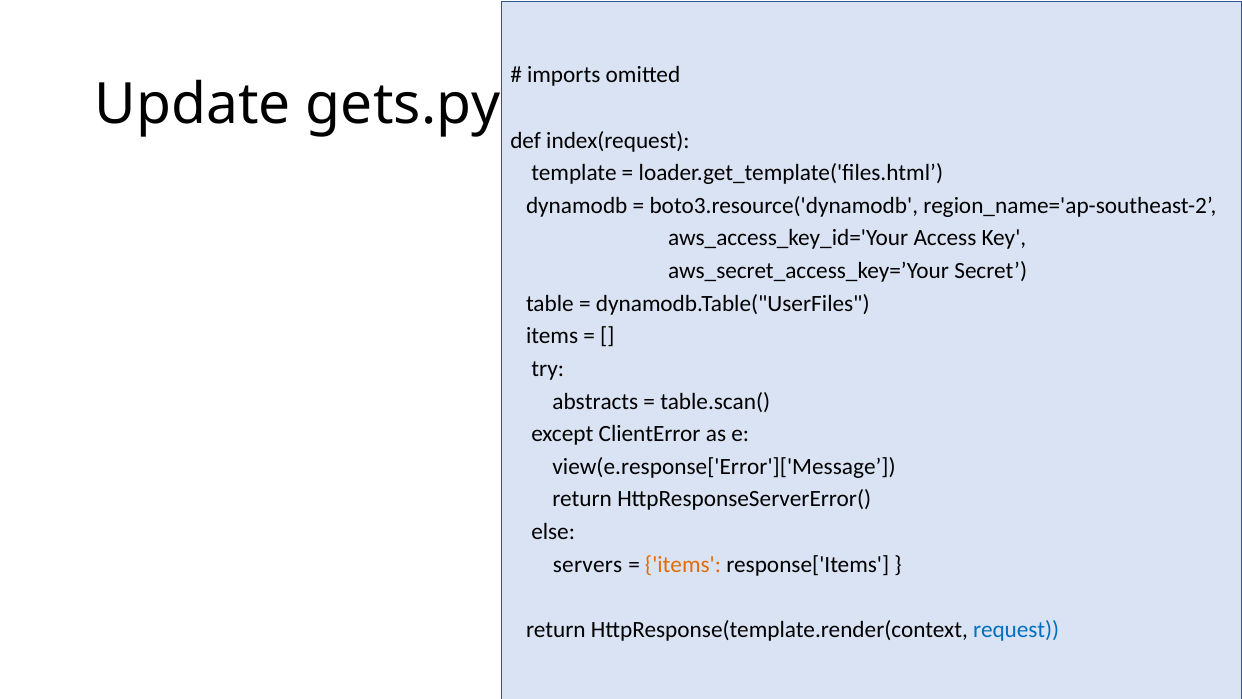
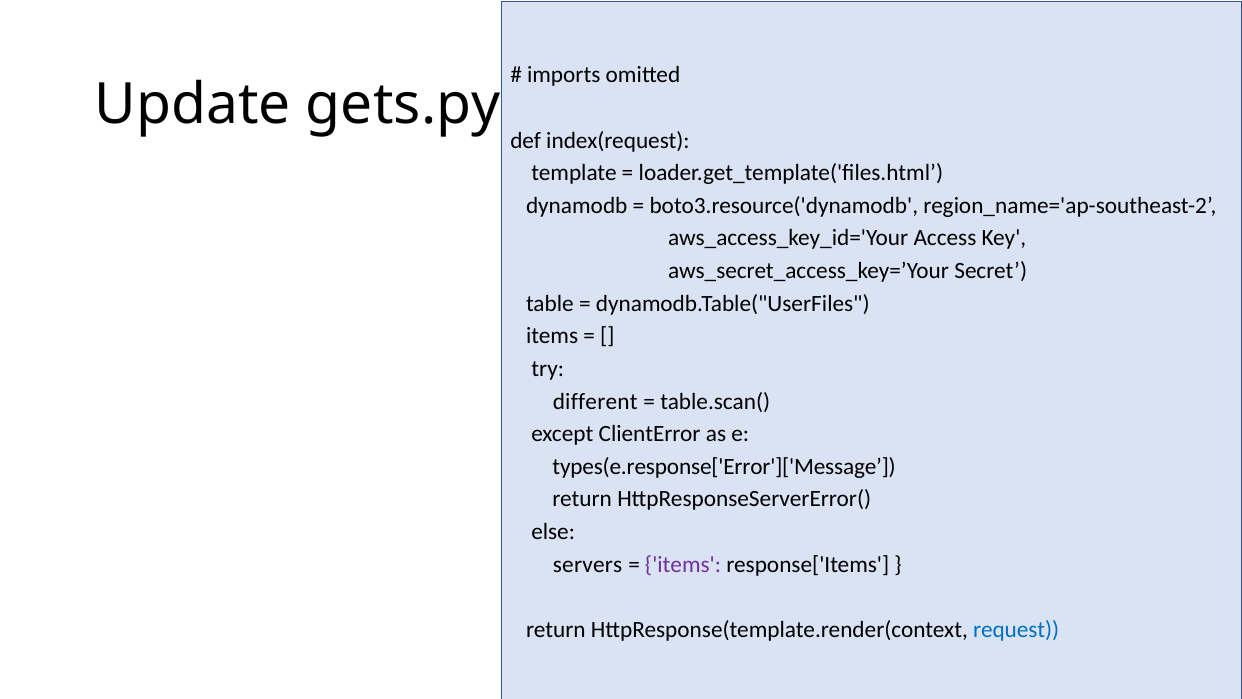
abstracts: abstracts -> different (595, 401)
view(e.response['Error']['Message: view(e.response['Error']['Message -> types(e.response['Error']['Message (724, 466)
items colour: orange -> purple (683, 564)
